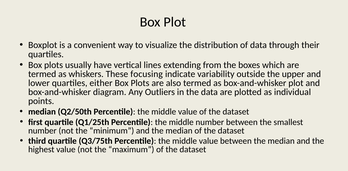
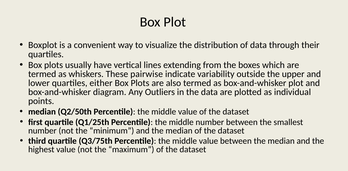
focusing: focusing -> pairwise (147, 74)
